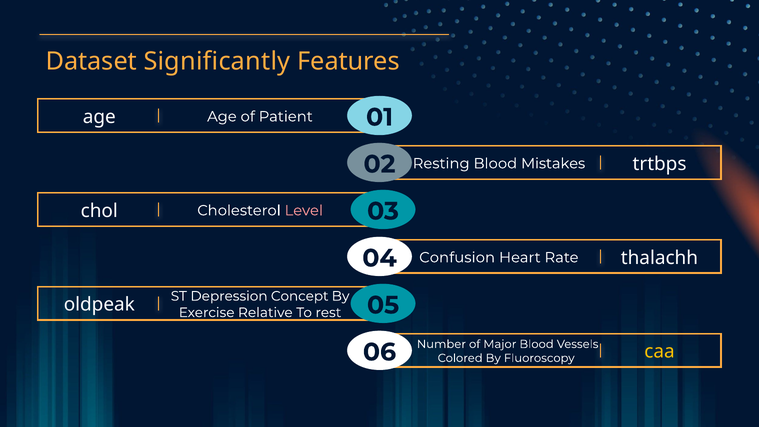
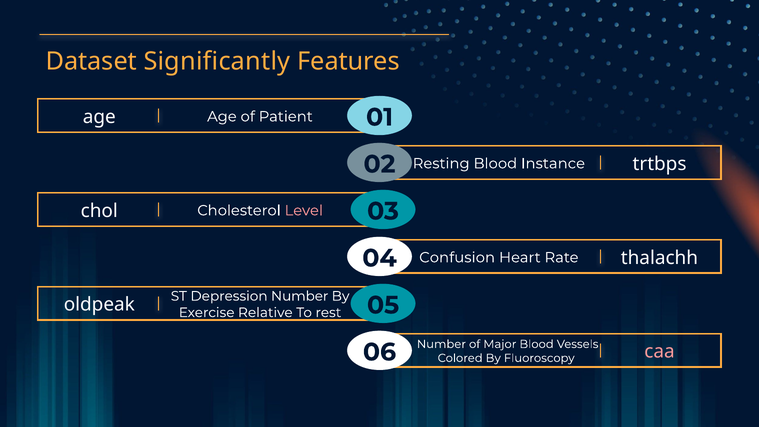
Mistakes: Mistakes -> Instance (553, 163)
Depression Concept: Concept -> Number (300, 296)
caa colour: yellow -> pink (659, 352)
